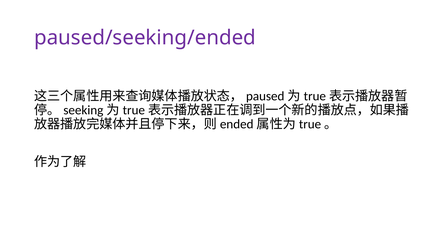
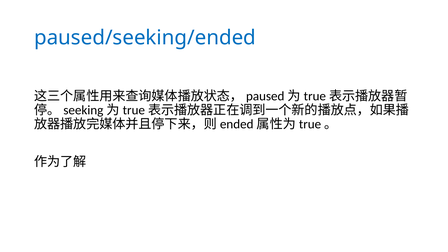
paused/seeking/ended colour: purple -> blue (145, 38)
